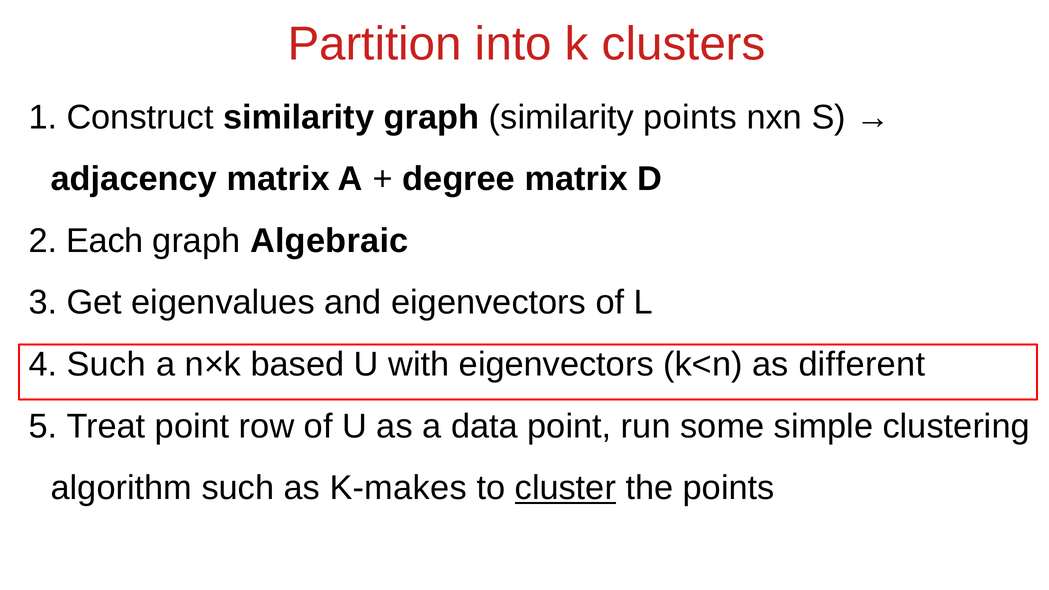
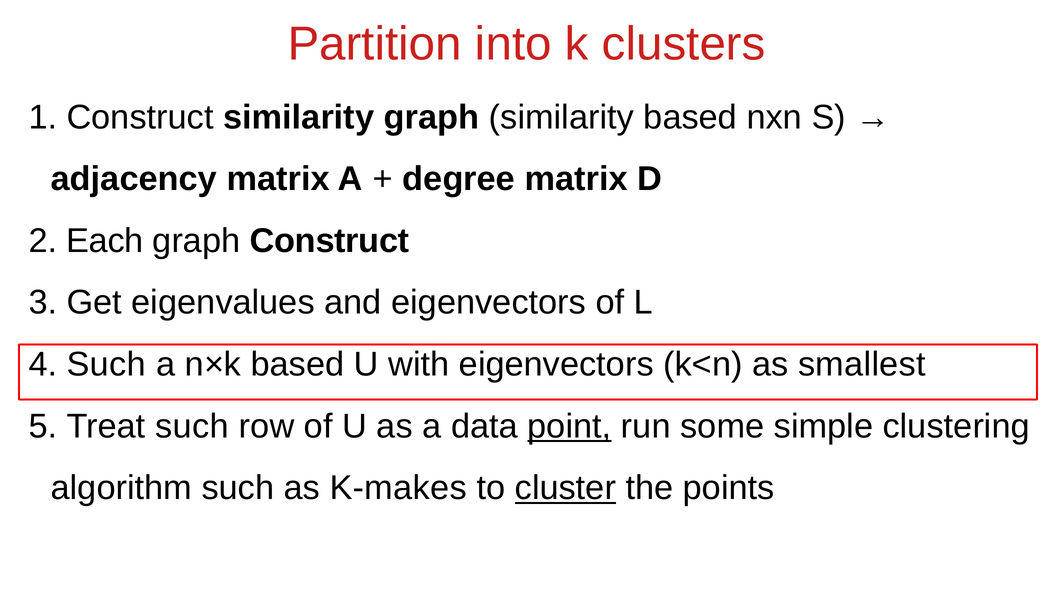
similarity points: points -> based (690, 117)
graph Algebraic: Algebraic -> Construct (330, 241)
different: different -> smallest (862, 364)
Treat point: point -> such (192, 426)
point underline: none -> present (569, 426)
